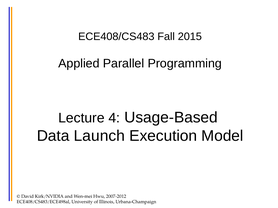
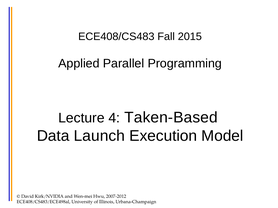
Usage-Based: Usage-Based -> Taken-Based (171, 118)
